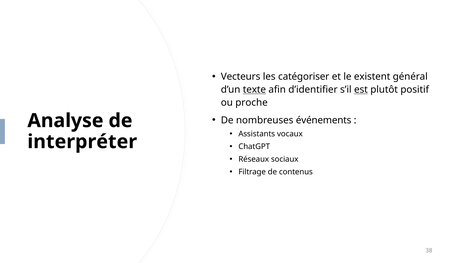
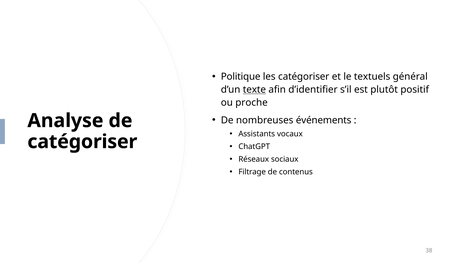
Vecteurs: Vecteurs -> Politique (241, 77)
existent: existent -> textuels (372, 77)
est underline: present -> none (361, 90)
interpréter: interpréter -> catégoriser (82, 142)
